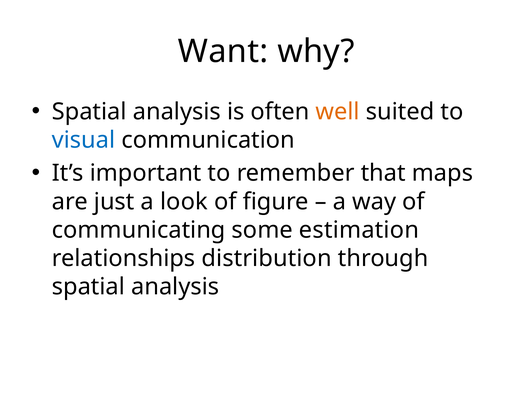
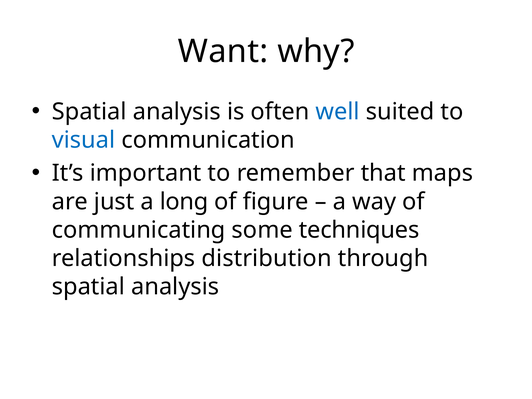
well colour: orange -> blue (338, 112)
look: look -> long (184, 202)
estimation: estimation -> techniques (359, 230)
